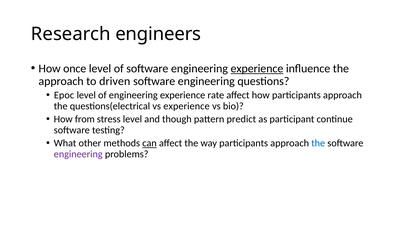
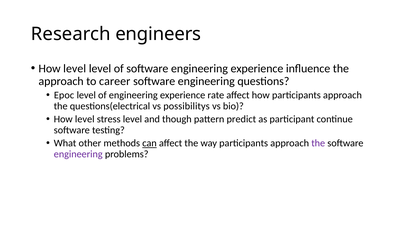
once: once -> level (75, 69)
experience underline: present -> none (257, 69)
driven: driven -> career (115, 81)
vs experience: experience -> possibilitys (187, 106)
from: from -> level (85, 119)
the colour: blue -> purple (318, 143)
